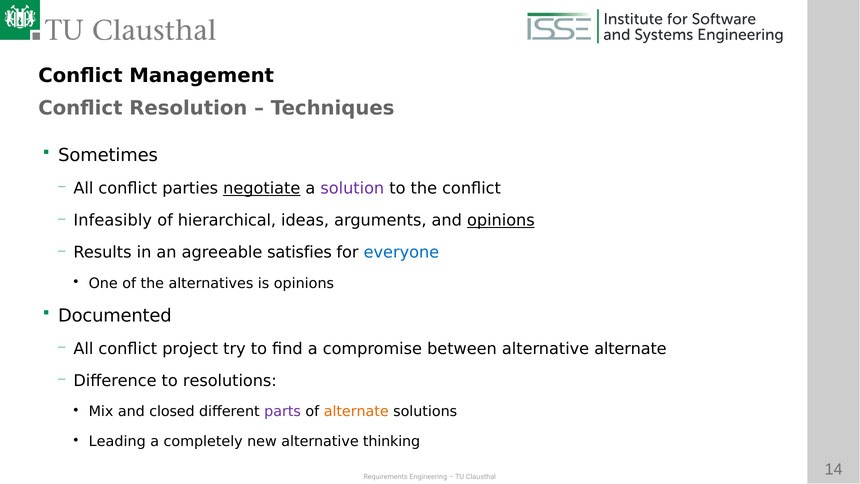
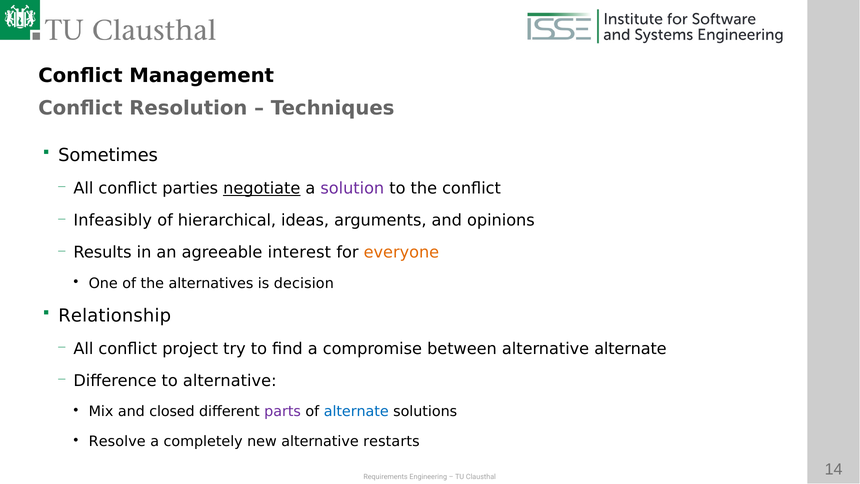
opinions underline: present -> none (501, 220)
satisfies: satisfies -> interest (299, 252)
everyone colour: blue -> orange (401, 252)
is opinions: opinions -> decision (304, 283)
Documented: Documented -> Relationship (115, 316)
to resolutions: resolutions -> alternative (230, 381)
alternate colour: orange -> blue (356, 411)
Leading: Leading -> Resolve (117, 441)
thinking: thinking -> restarts (391, 441)
